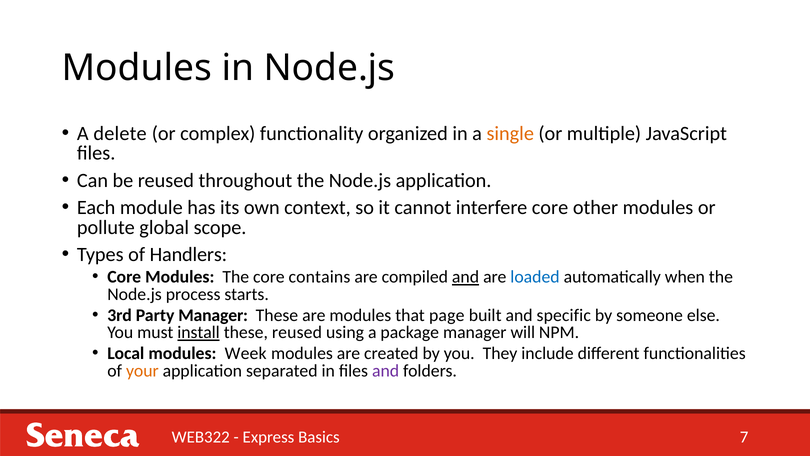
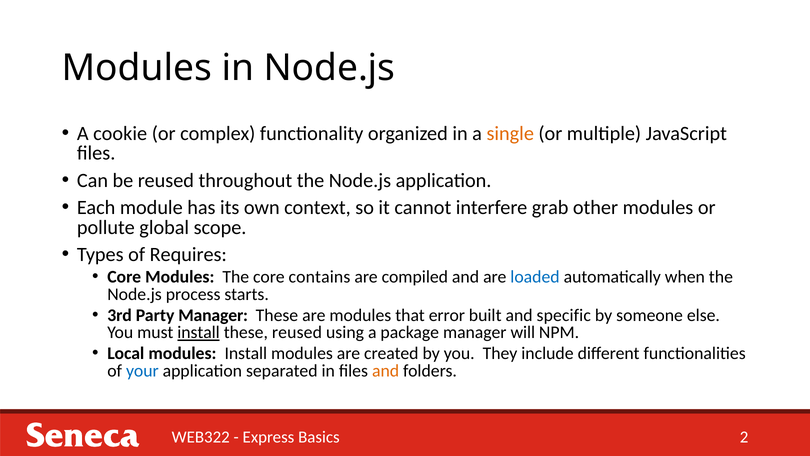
delete: delete -> cookie (120, 133)
interfere core: core -> grab (550, 208)
Handlers: Handlers -> Requires (188, 255)
and underline: present -> none (466, 277)
page: page -> error (447, 315)
modules Week: Week -> Install (246, 353)
your colour: orange -> blue (142, 371)
and colour: purple -> orange (386, 371)
7: 7 -> 2 (744, 437)
